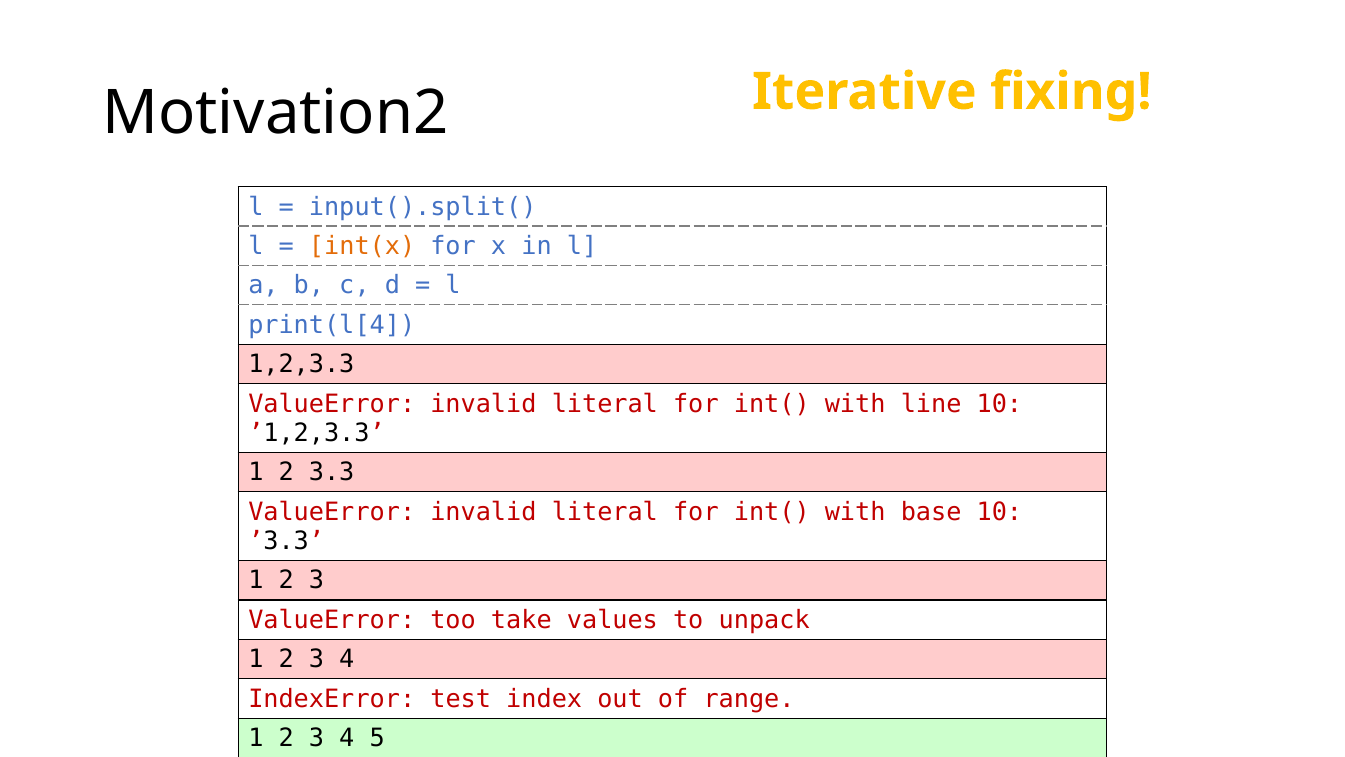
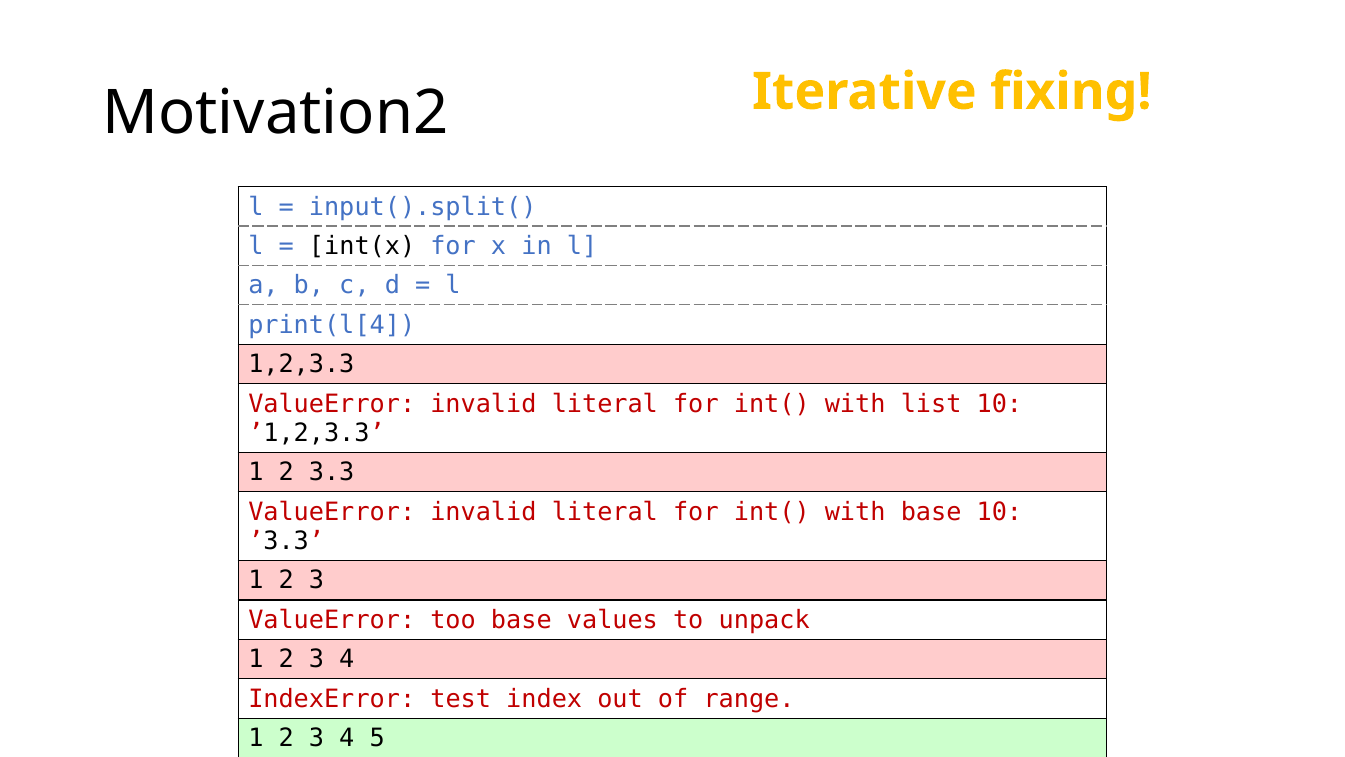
int(x colour: orange -> black (362, 246)
line: line -> list (931, 404)
too take: take -> base (521, 620)
